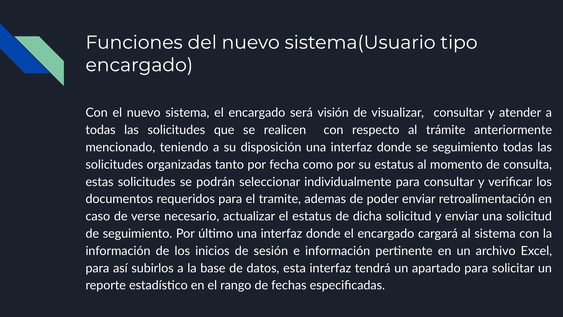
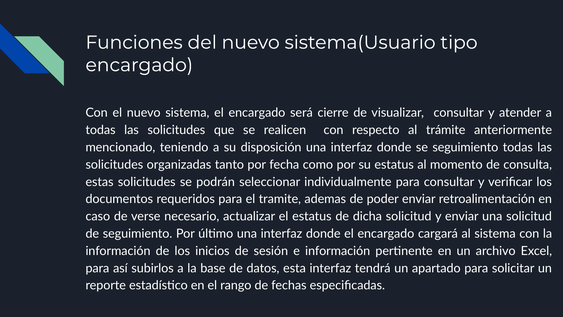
visión: visión -> cierre (333, 113)
